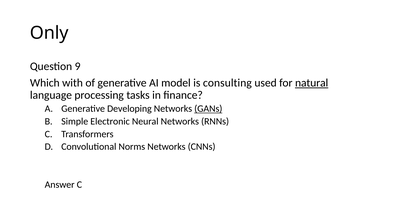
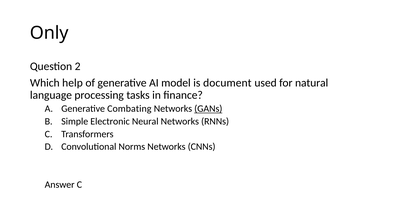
9: 9 -> 2 (78, 66)
with: with -> help (72, 83)
consulting: consulting -> document (227, 83)
natural underline: present -> none (312, 83)
Developing: Developing -> Combating (129, 109)
